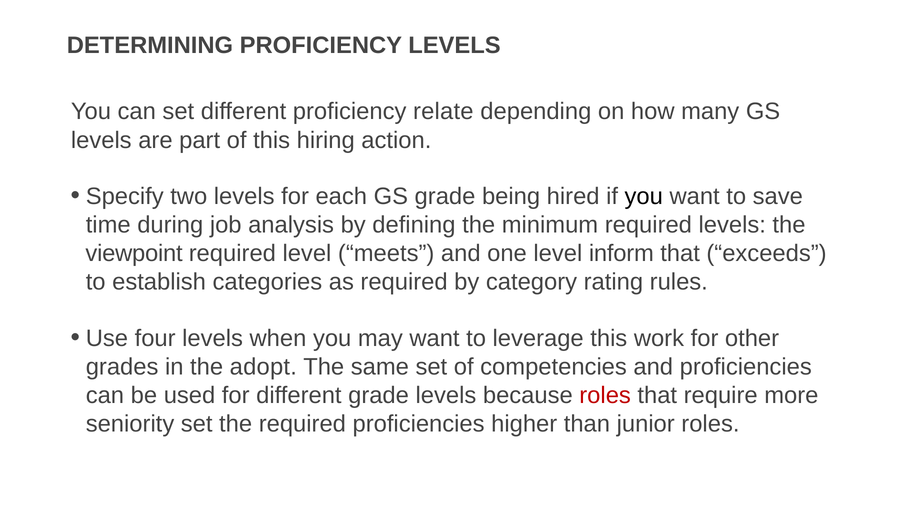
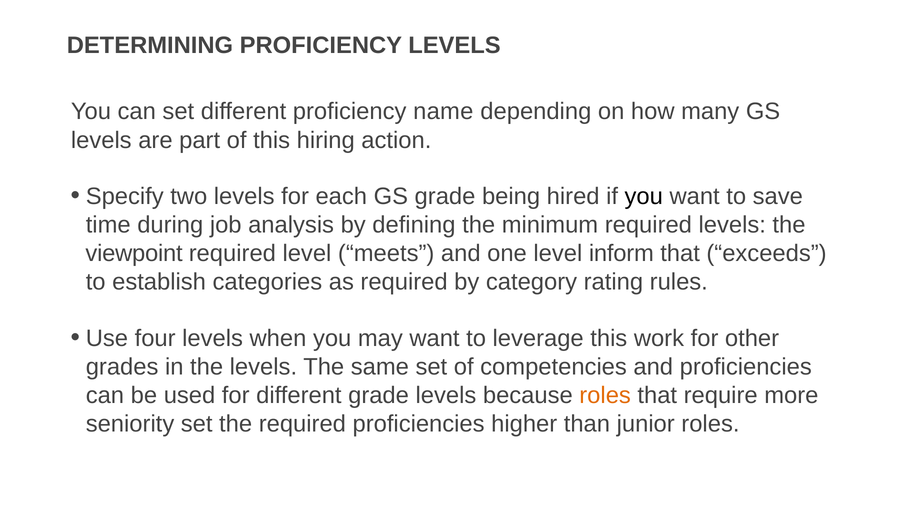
relate: relate -> name (443, 112)
the adopt: adopt -> levels (263, 367)
roles colour: red -> orange (605, 396)
